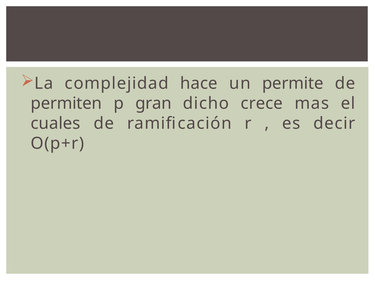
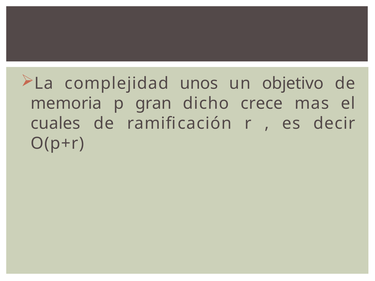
hace: hace -> unos (199, 84)
permite: permite -> objetivo (293, 84)
permiten: permiten -> memoria (66, 104)
